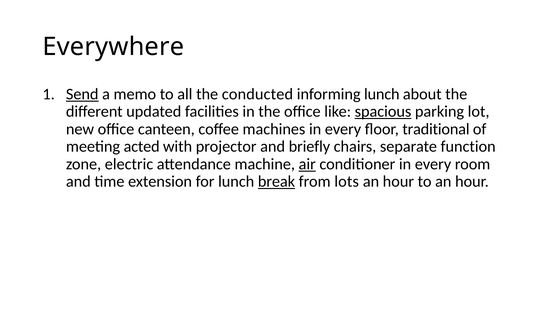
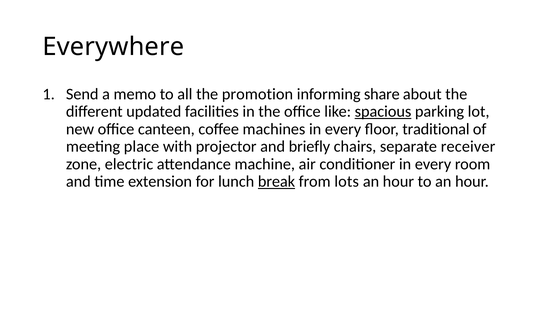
Send underline: present -> none (82, 94)
conducted: conducted -> promotion (257, 94)
informing lunch: lunch -> share (382, 94)
acted: acted -> place (141, 147)
function: function -> receiver (468, 147)
air underline: present -> none (307, 164)
